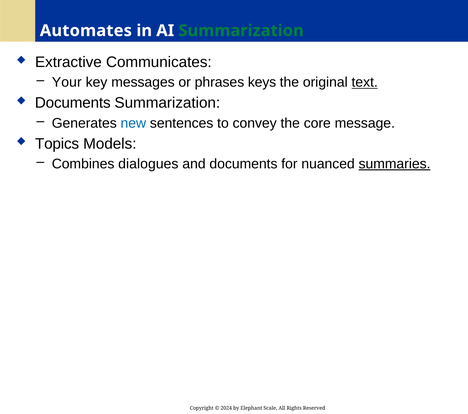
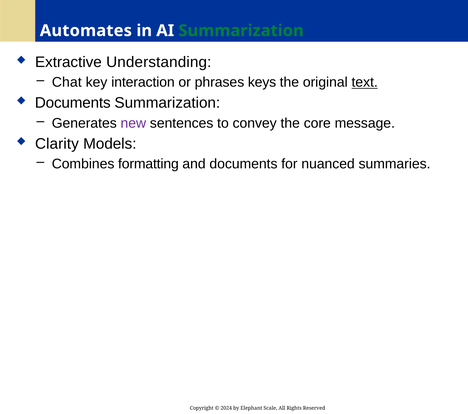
Communicates: Communicates -> Understanding (159, 62)
Your: Your -> Chat (67, 82)
messages: messages -> interaction (143, 82)
new colour: blue -> purple (133, 123)
Topics: Topics -> Clarity (57, 144)
dialogues: dialogues -> formatting (148, 164)
summaries underline: present -> none (395, 164)
